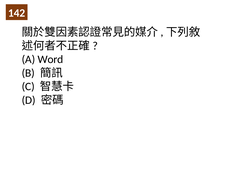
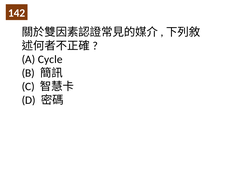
Word: Word -> Cycle (50, 59)
